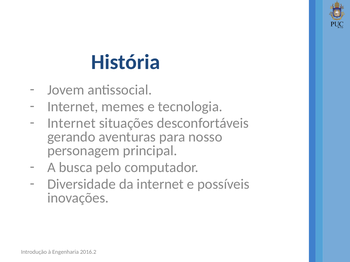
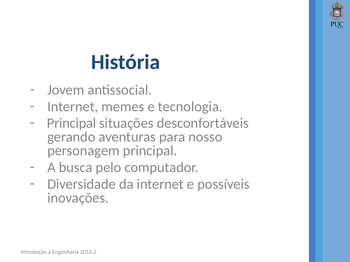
Internet: Internet -> Principal (72, 123)
